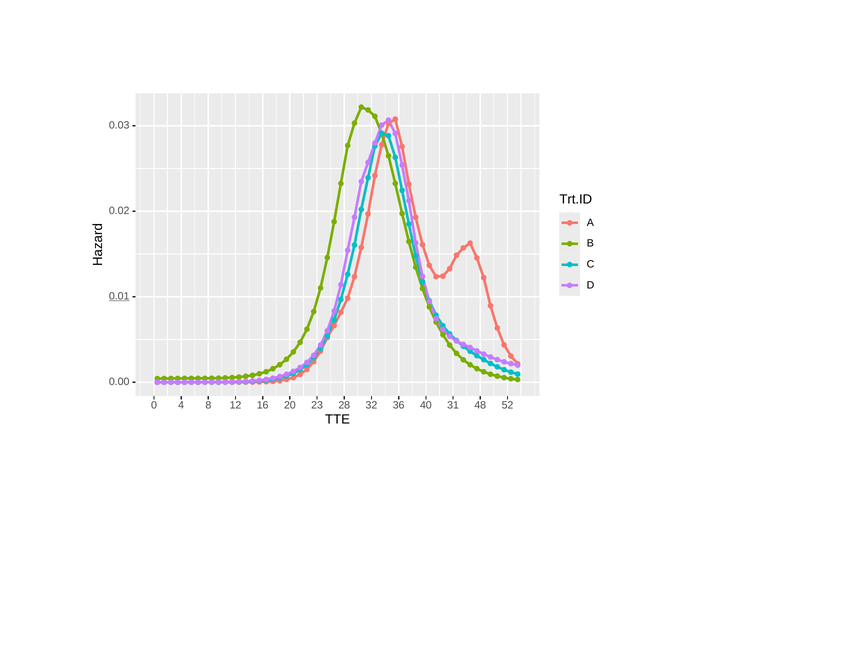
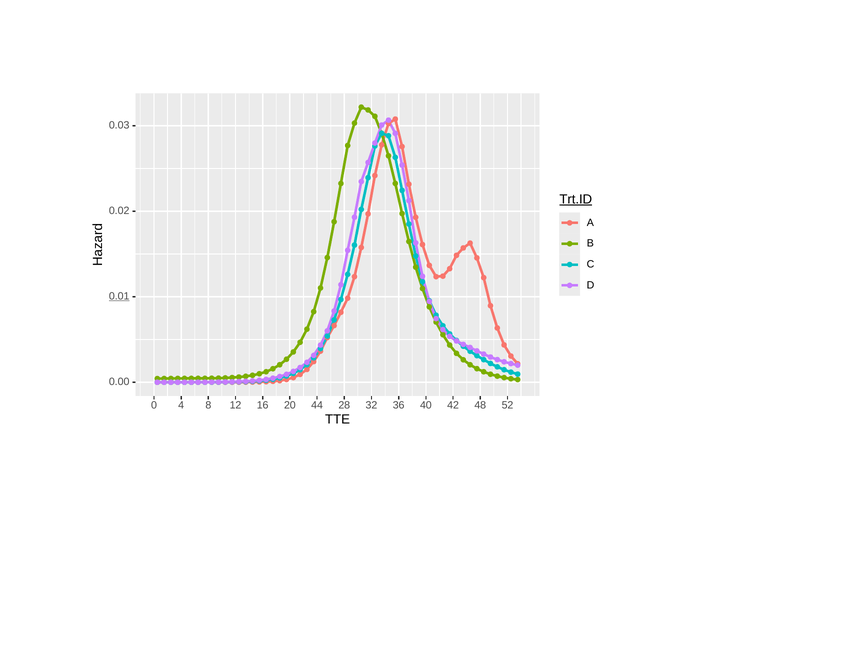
Trt.ID underline: none -> present (576, 199)
23: 23 -> 44 (317, 405)
31: 31 -> 42 (453, 405)
